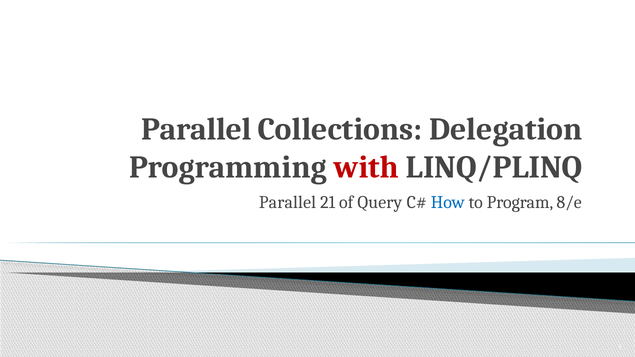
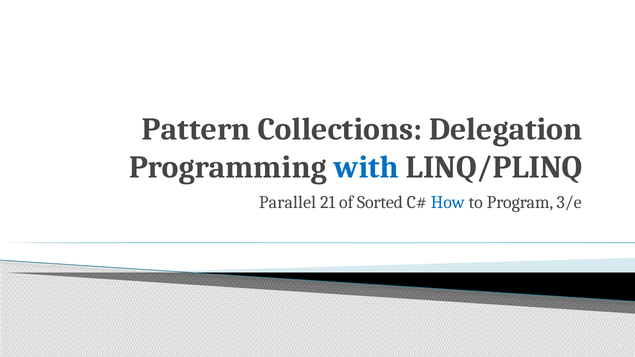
Parallel: Parallel -> Pattern (196, 129)
with colour: red -> blue (366, 167)
Query: Query -> Sorted (380, 202)
8/e: 8/e -> 3/e (569, 202)
